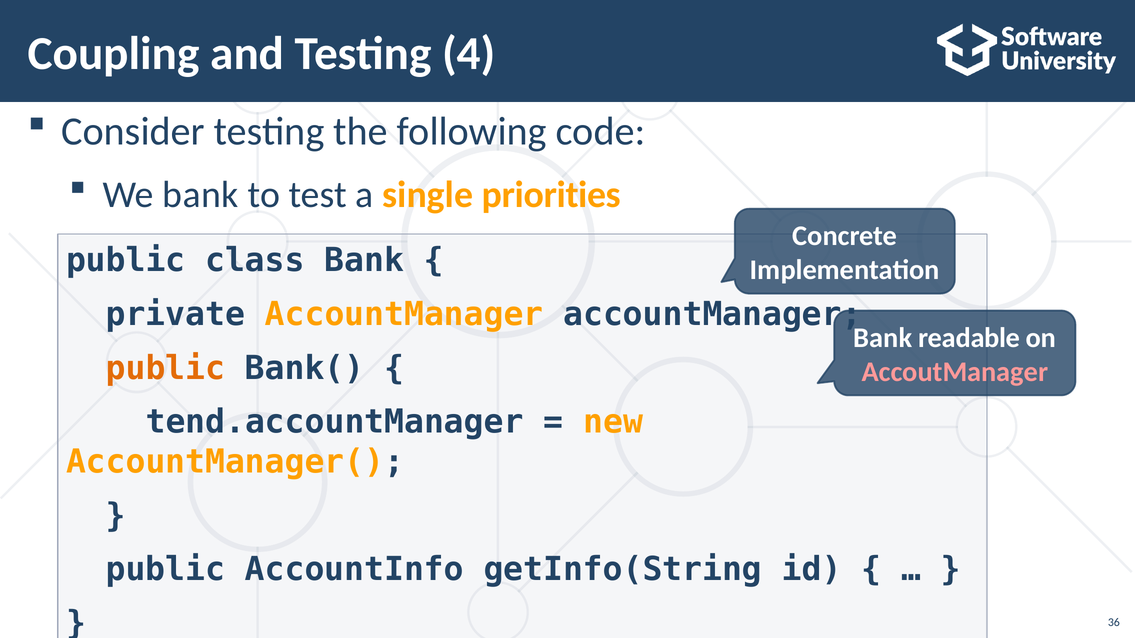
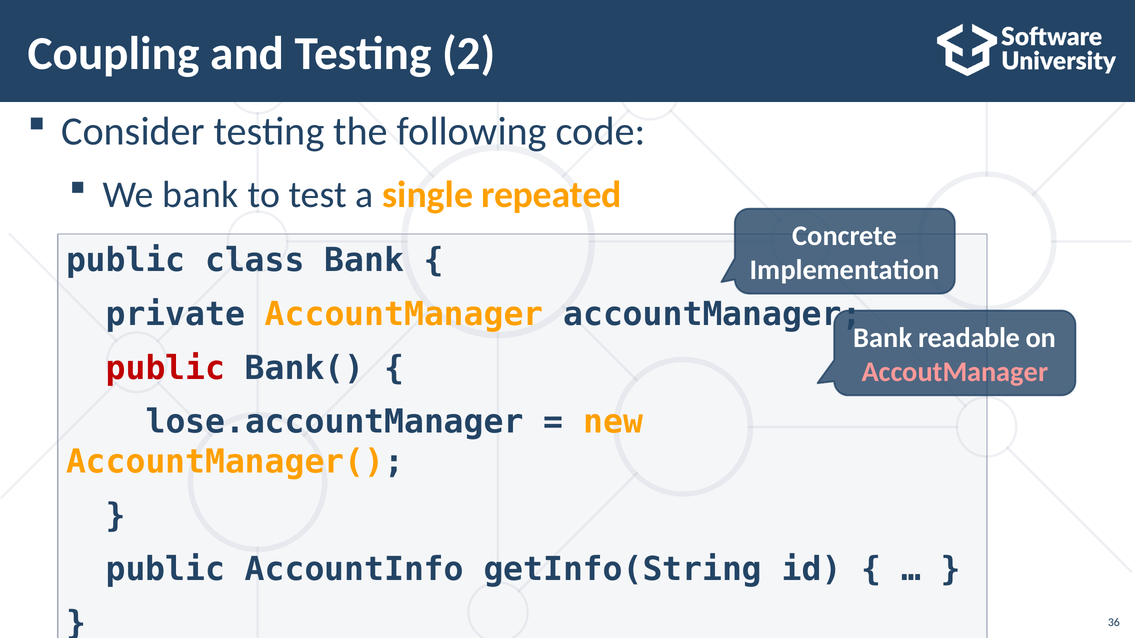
4: 4 -> 2 (469, 54)
priorities: priorities -> repeated (551, 195)
public colour: orange -> red (165, 368)
tend.accountManager: tend.accountManager -> lose.accountManager (335, 422)
